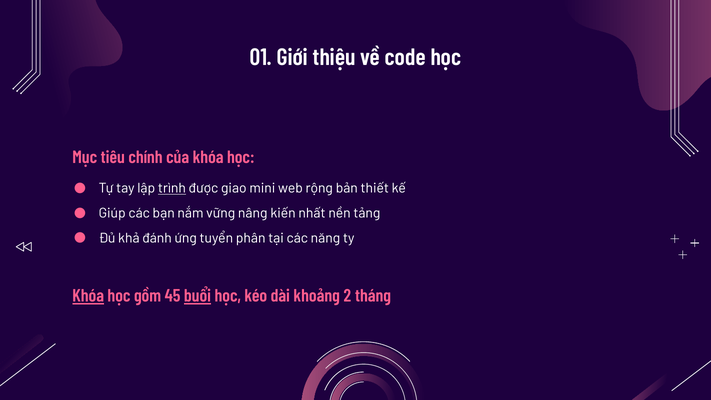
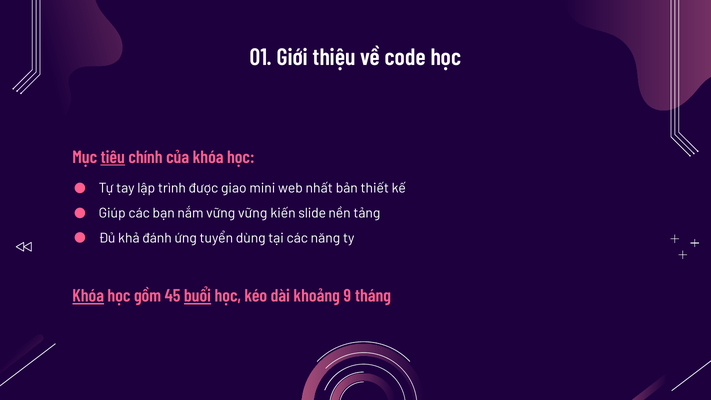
tiêu underline: none -> present (113, 157)
trình underline: present -> none (172, 188)
rộng: rộng -> nhất (319, 188)
vững nâng: nâng -> vững (253, 213)
nhất: nhất -> slide (312, 213)
phân: phân -> dùng (251, 238)
2: 2 -> 9 (347, 296)
